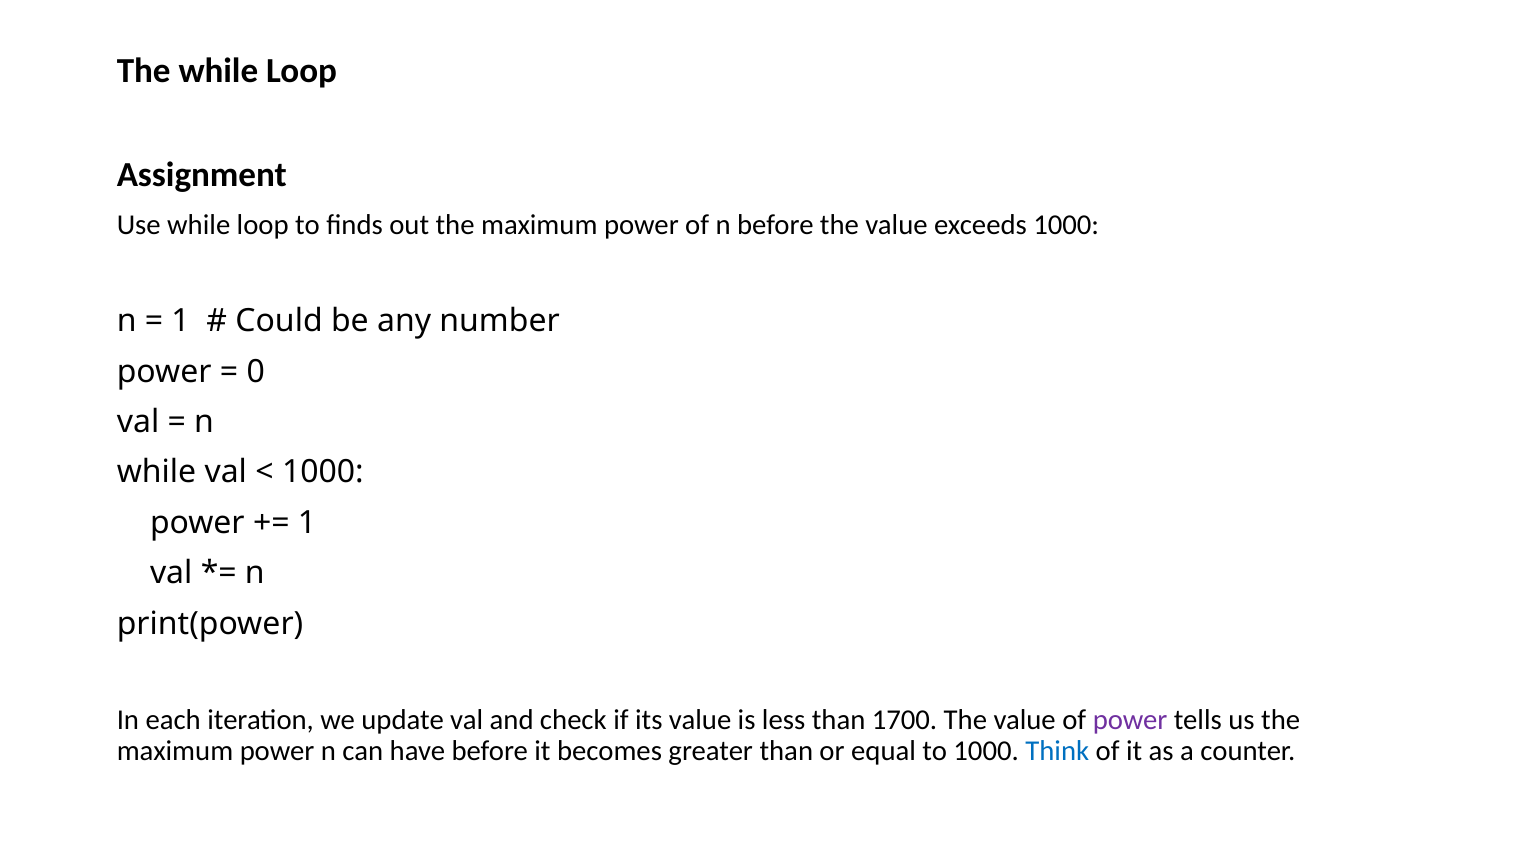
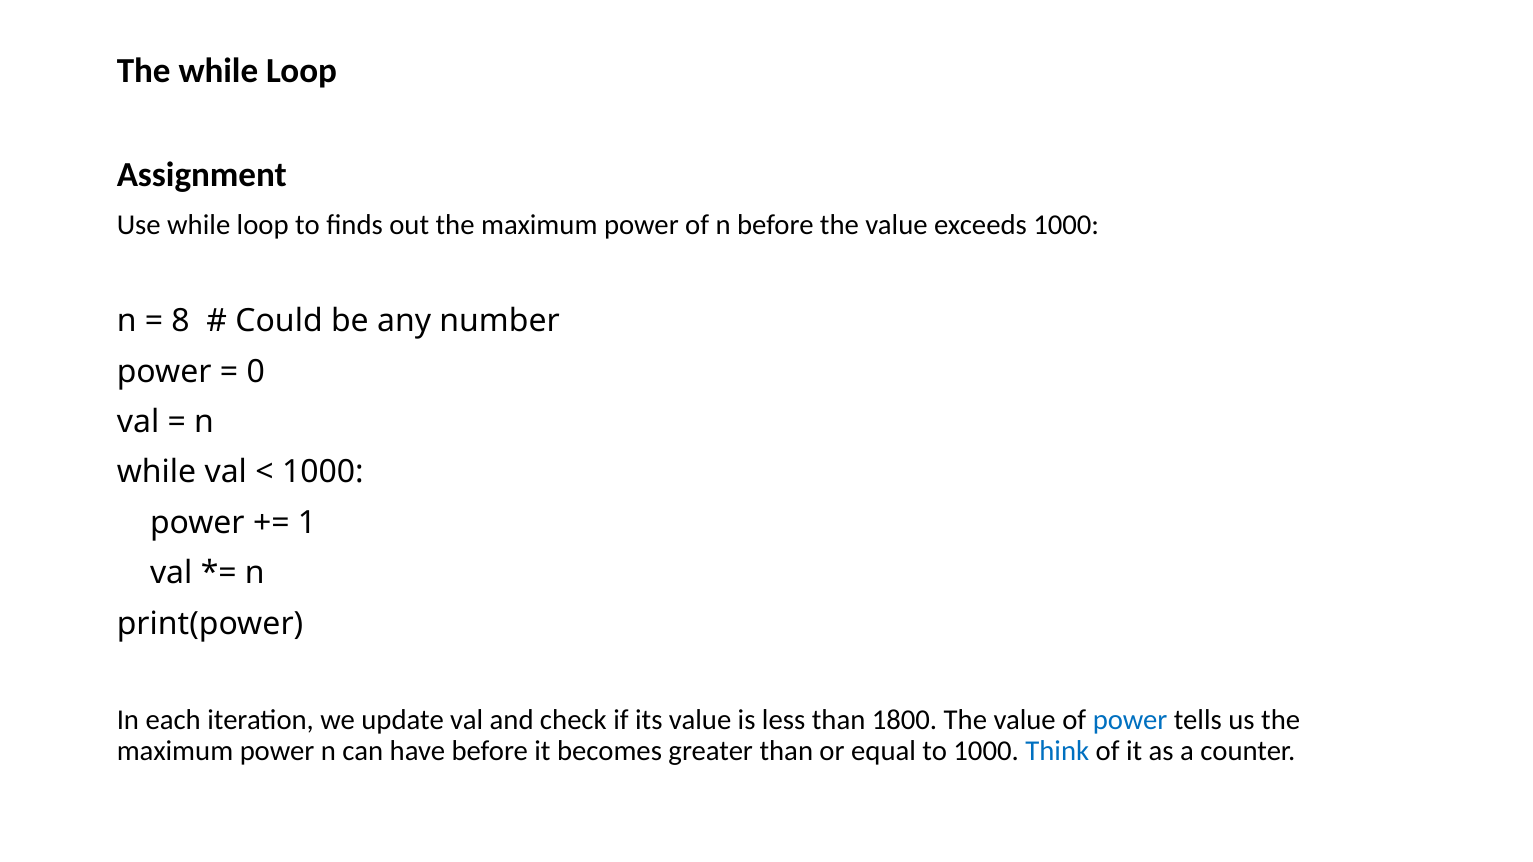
1: 1 -> 8 (181, 321)
1700: 1700 -> 1800 (904, 720)
power colour: purple -> blue (1130, 720)
